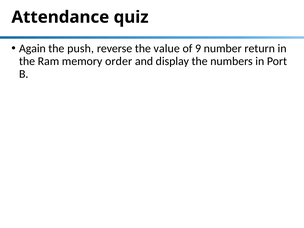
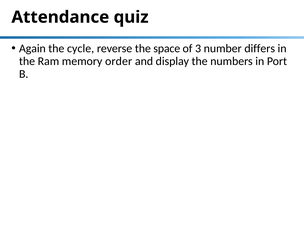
push: push -> cycle (81, 48)
value: value -> space (167, 48)
9: 9 -> 3 (198, 48)
return: return -> differs (260, 48)
